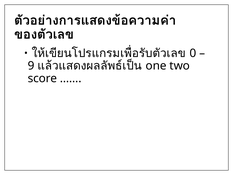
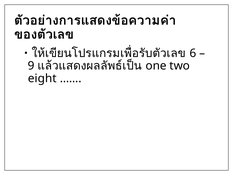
0: 0 -> 6 (193, 53)
score: score -> eight (42, 78)
